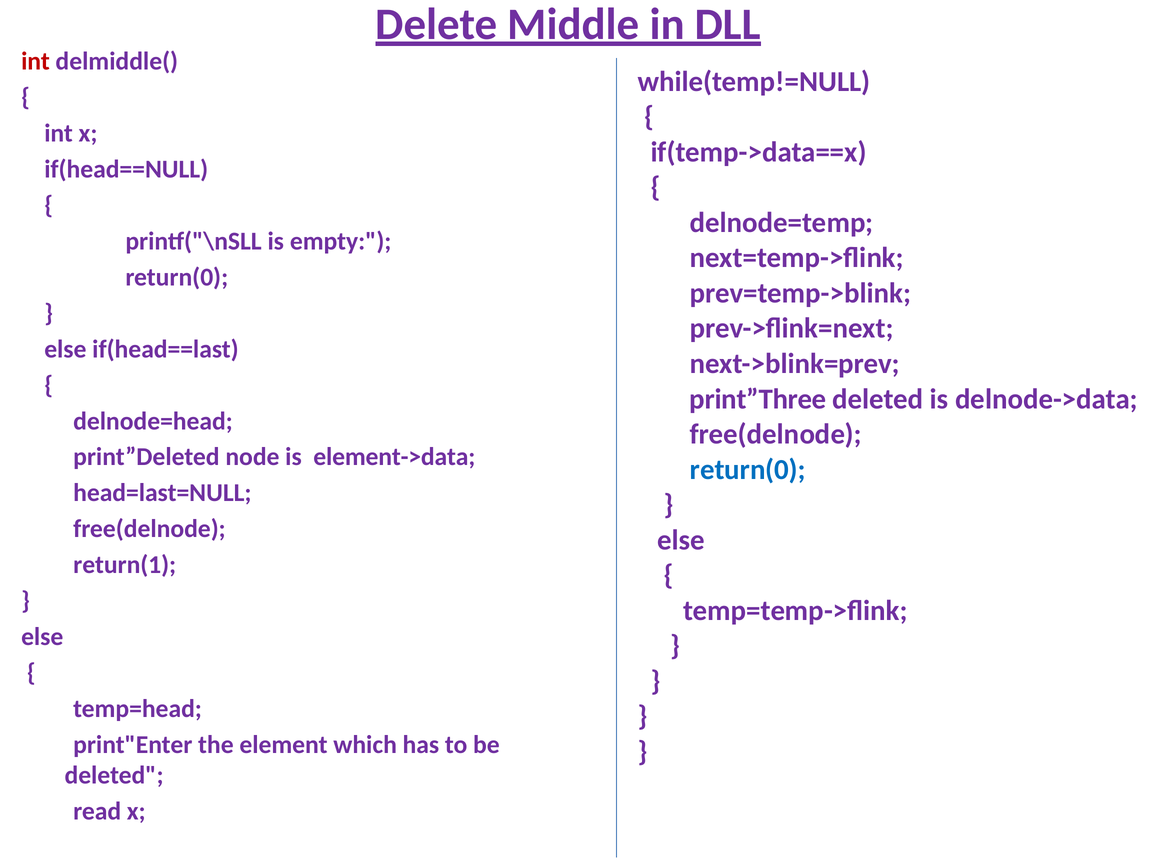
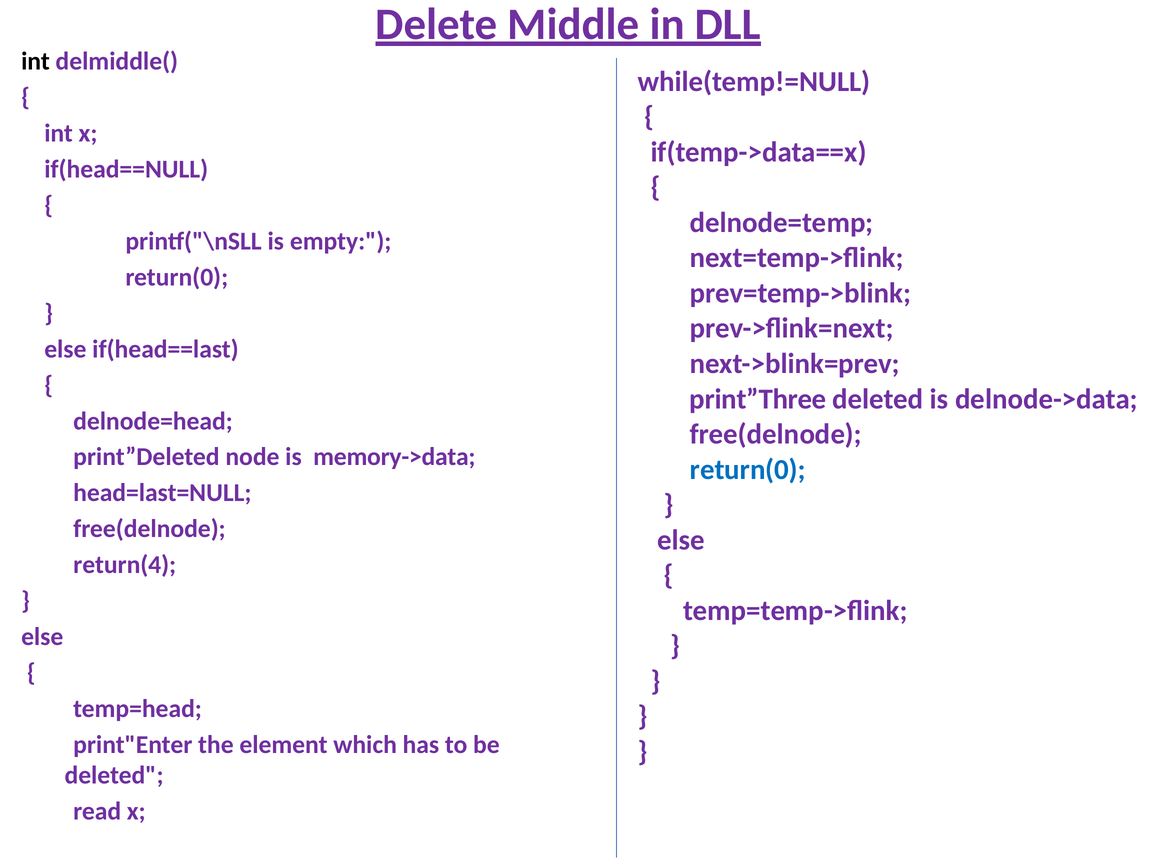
int colour: red -> black (36, 62)
element->data: element->data -> memory->data (394, 457)
return(1: return(1 -> return(4 (125, 565)
